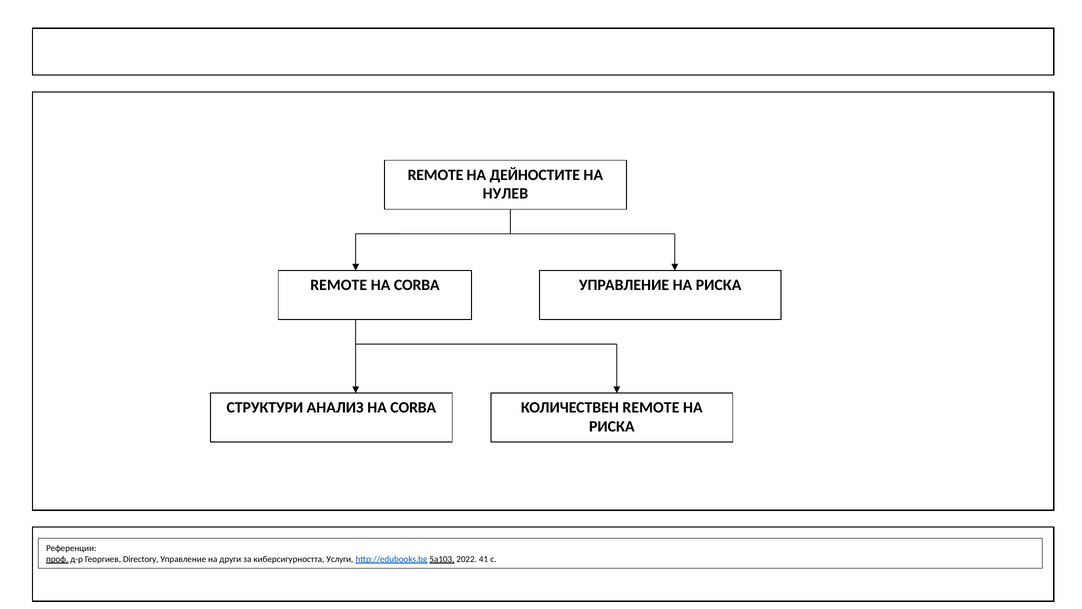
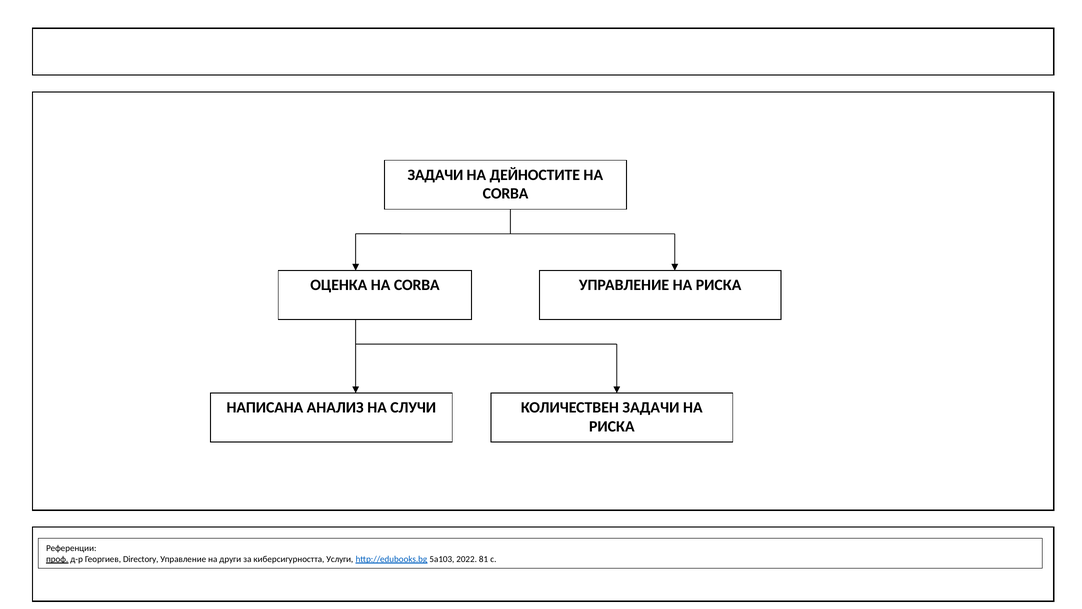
REMOTE: REMOTE -> ЗАДАЧИ (435, 175)
НУЛЕВ: НУЛЕВ -> CORBA (506, 194)
REMOTE: REMOTE -> ОЦЕНКА (339, 285)
СТРУКТУРИ: СТРУКТУРИ -> НАПИСАНА (265, 407)
АНАЛИЗ НА CORBA: CORBA -> СЛУЧИ (413, 407)
КОЛИЧЕСТВЕН REMOTE: REMOTE -> ЗАДАЧИ (651, 407)
5a103 underline: present -> none (442, 559)
41: 41 -> 81 (484, 559)
